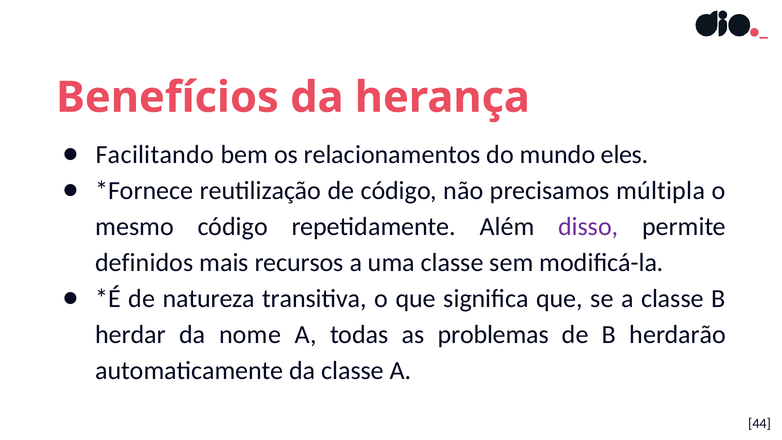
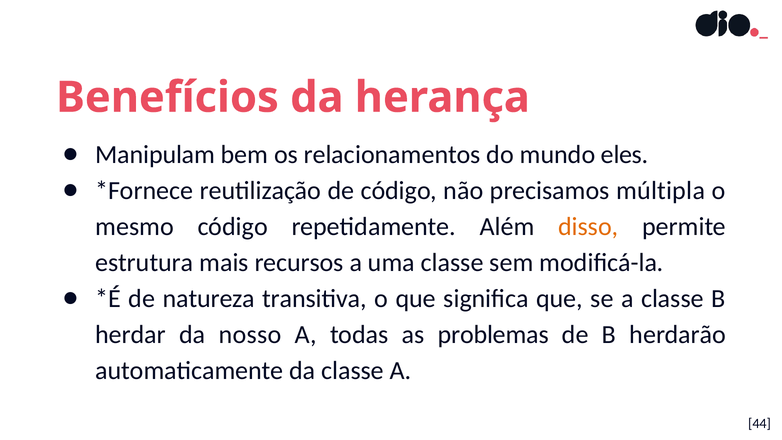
Facilitando: Facilitando -> Manipulam (155, 155)
disso colour: purple -> orange (588, 227)
definidos: definidos -> estrutura (144, 263)
nome: nome -> nosso (250, 335)
